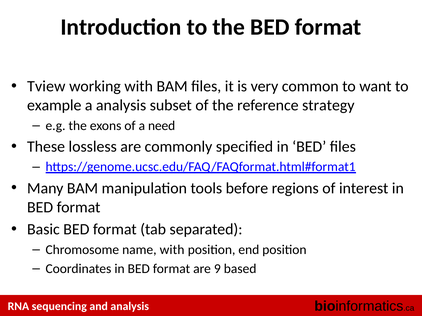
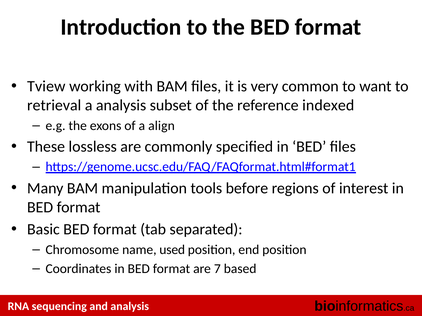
example: example -> retrieval (54, 106)
strategy: strategy -> indexed (328, 106)
need: need -> align (161, 126)
name with: with -> used (172, 250)
9: 9 -> 7 (217, 269)
